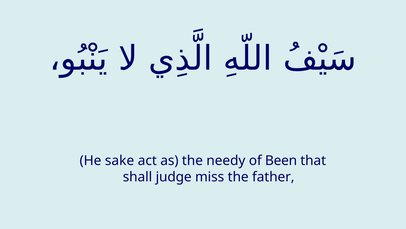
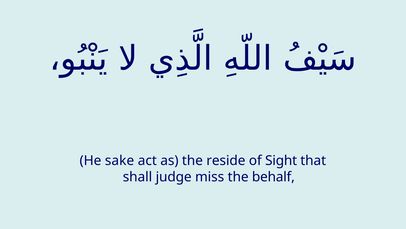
needy: needy -> reside (226, 160)
Been: Been -> Sight (281, 160)
father: father -> behalf (273, 177)
